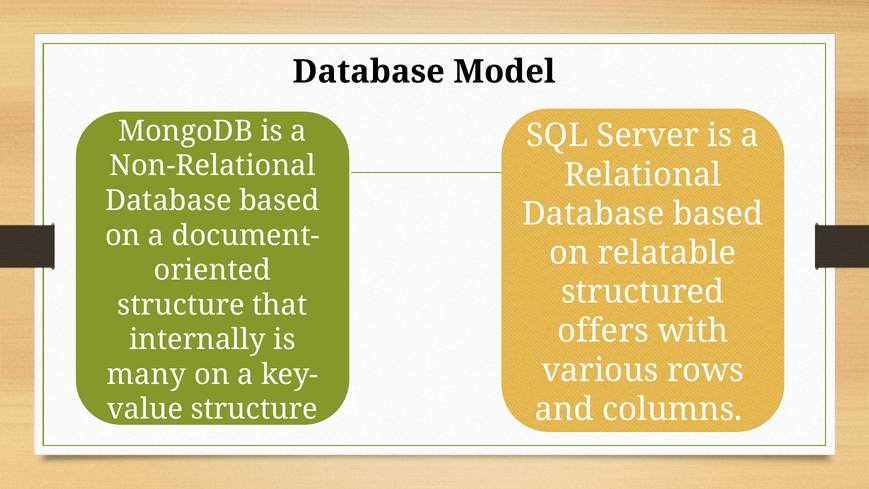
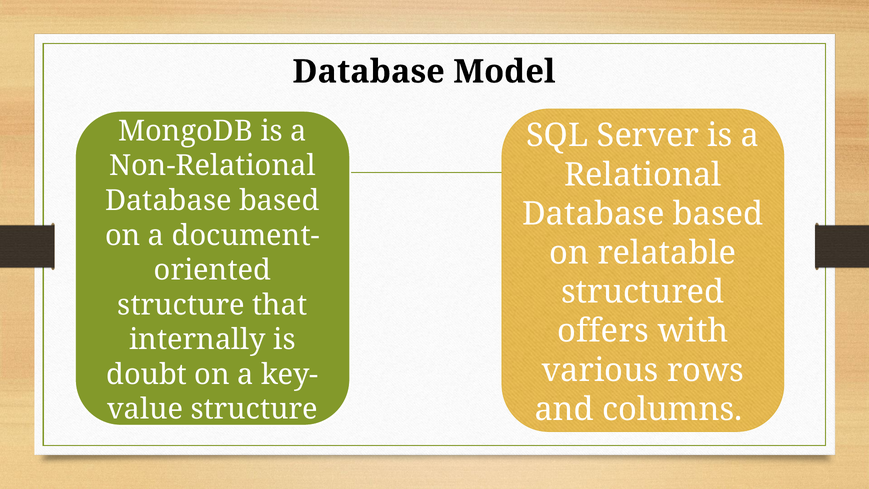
many: many -> doubt (147, 374)
